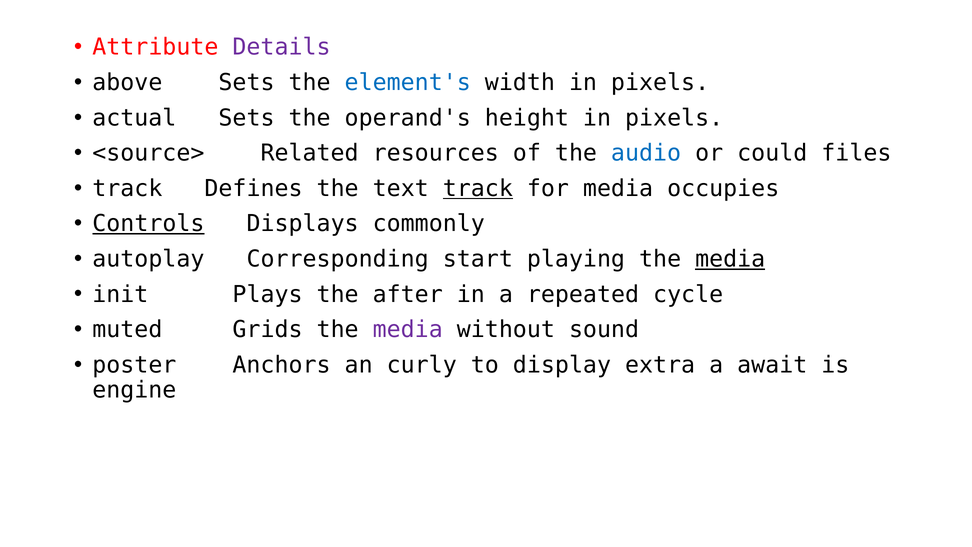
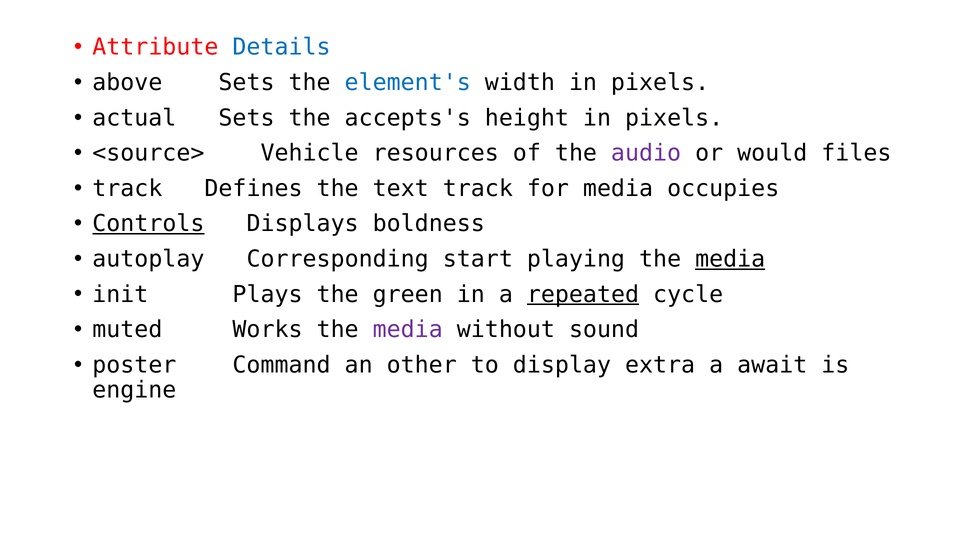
Details colour: purple -> blue (282, 47)
operand's: operand's -> accepts's (408, 118)
Related: Related -> Vehicle (310, 153)
audio colour: blue -> purple (646, 153)
could: could -> would (772, 153)
track underline: present -> none (478, 188)
commonly: commonly -> boldness (429, 224)
after: after -> green (408, 294)
repeated underline: none -> present (583, 294)
Grids: Grids -> Works (268, 329)
Anchors: Anchors -> Command (282, 365)
curly: curly -> other (422, 365)
